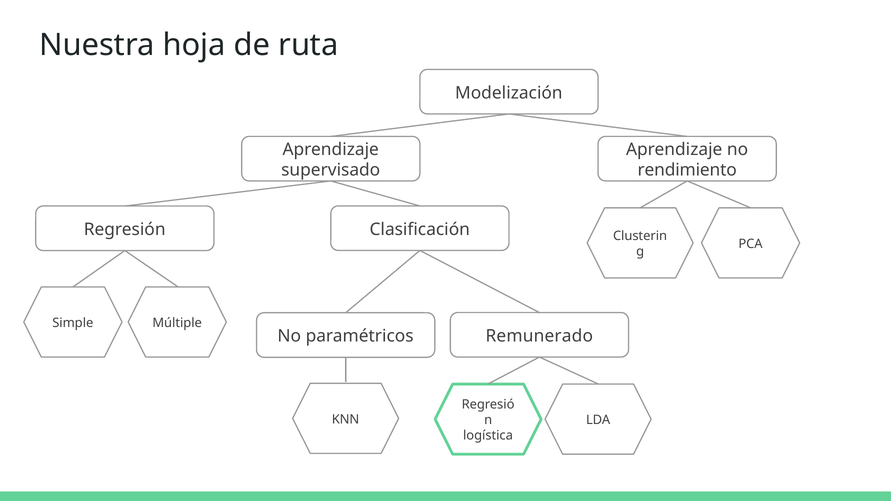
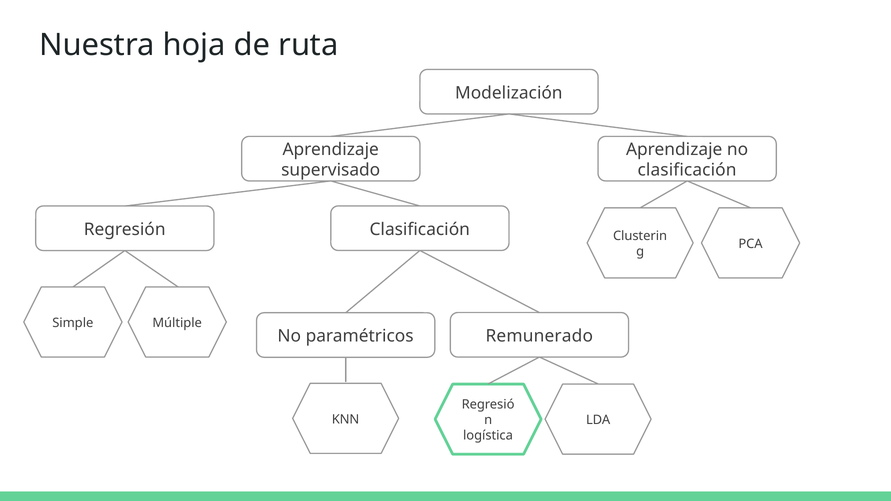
rendimiento: rendimiento -> clasificación (687, 170)
